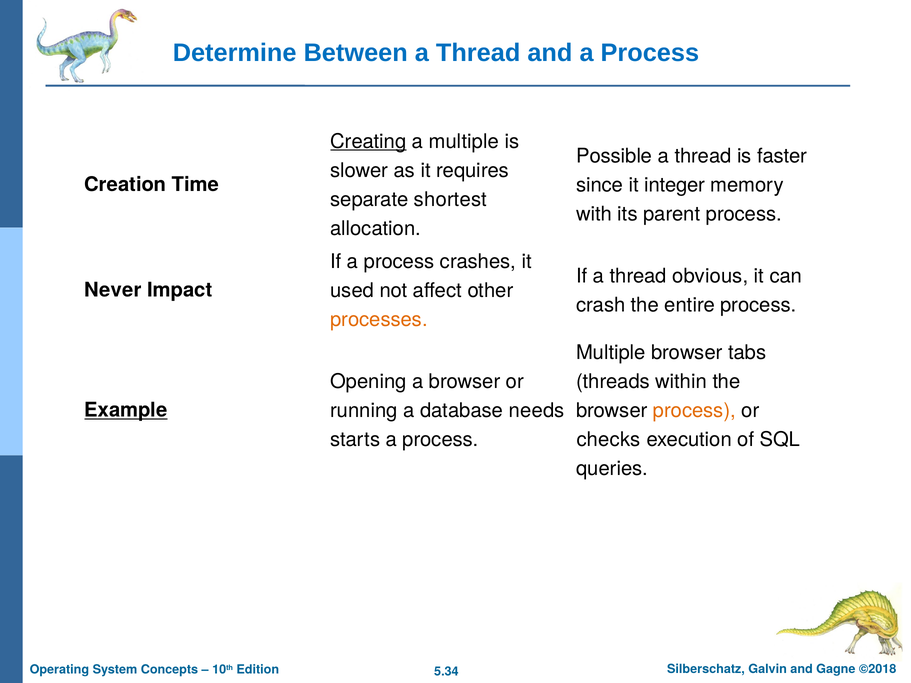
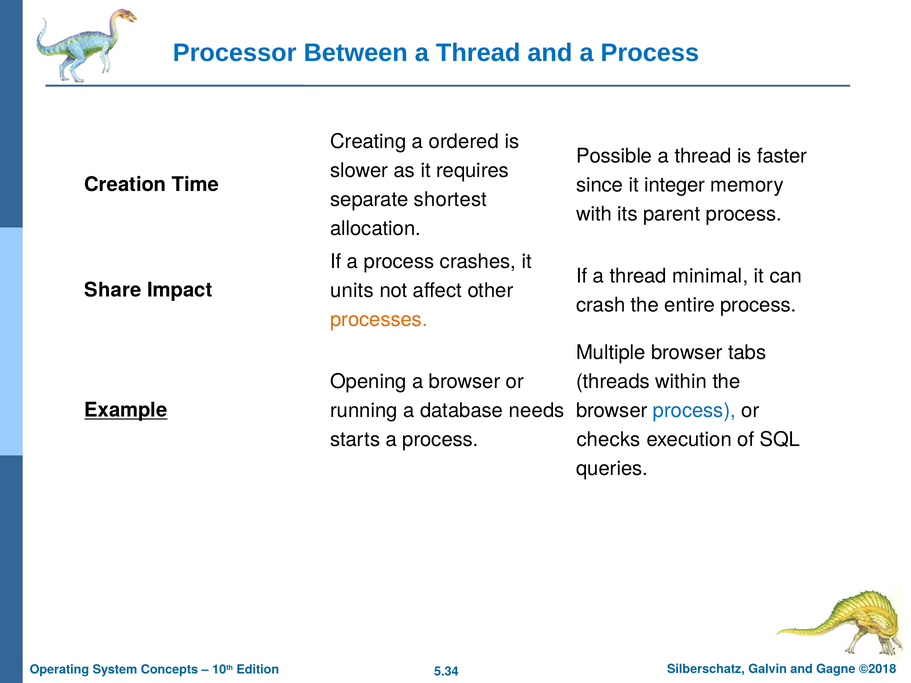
Determine: Determine -> Processor (235, 53)
Creating underline: present -> none (368, 141)
a multiple: multiple -> ordered (464, 141)
obvious: obvious -> minimal (710, 276)
Never: Never -> Share (113, 290)
used: used -> units (352, 291)
process colour: orange -> blue (694, 411)
